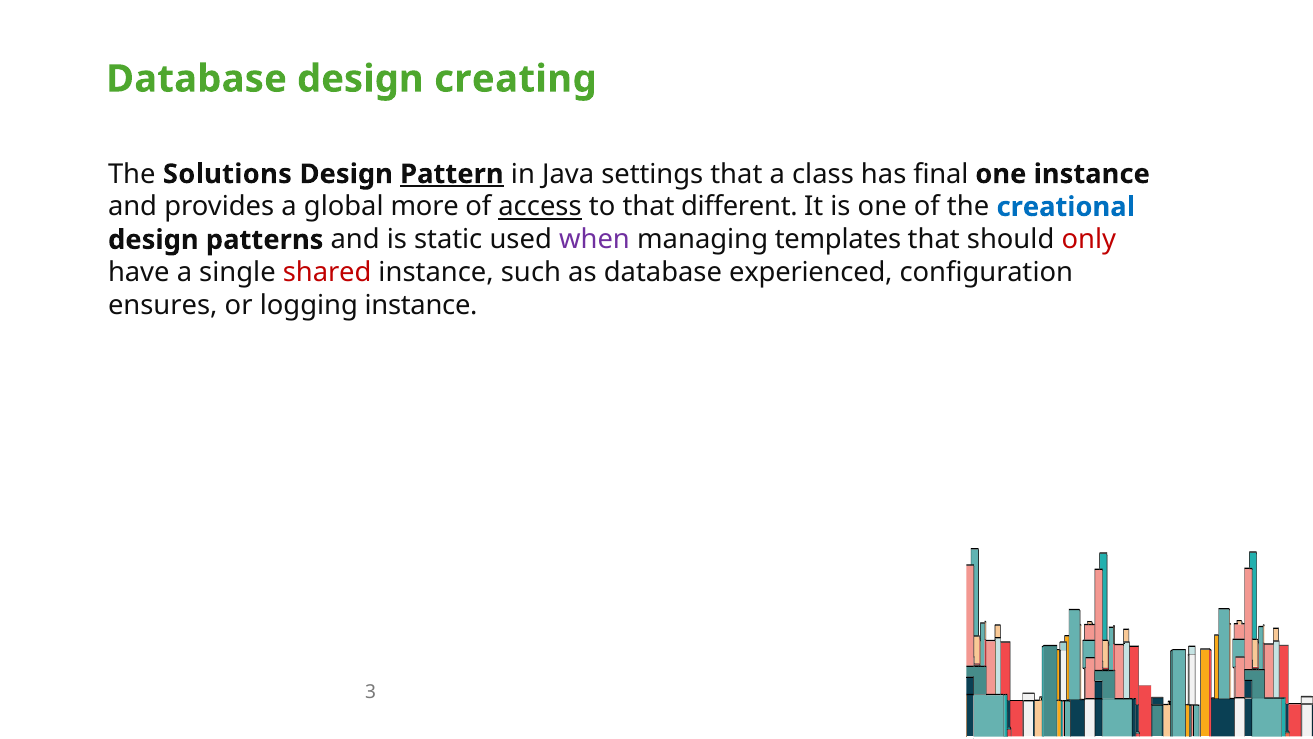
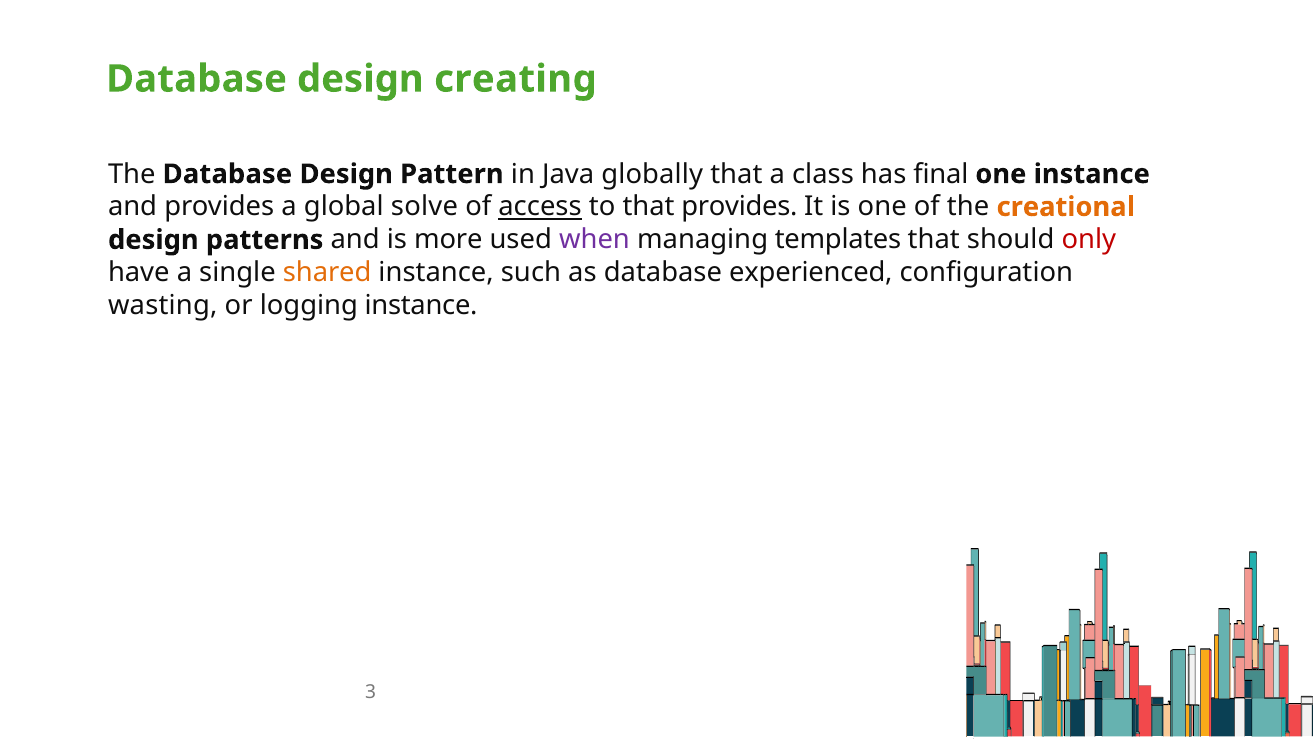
The Solutions: Solutions -> Database (227, 174)
Pattern underline: present -> none (452, 174)
settings: settings -> globally (652, 174)
more: more -> solve (424, 207)
that different: different -> provides (739, 207)
creational colour: blue -> orange (1066, 207)
static: static -> more (448, 240)
shared colour: red -> orange (327, 273)
ensures: ensures -> wasting (163, 305)
